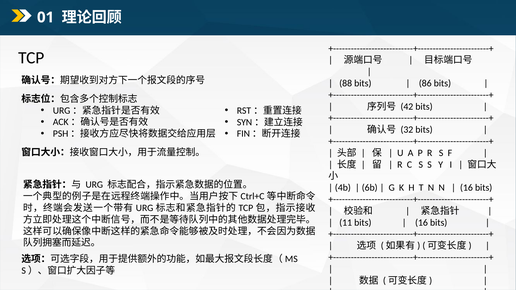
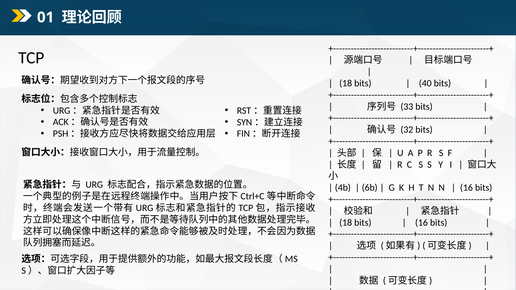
88: 88 -> 18 (346, 83)
86: 86 -> 40 (425, 83)
42: 42 -> 33 (407, 107)
11: 11 -> 18 (346, 223)
